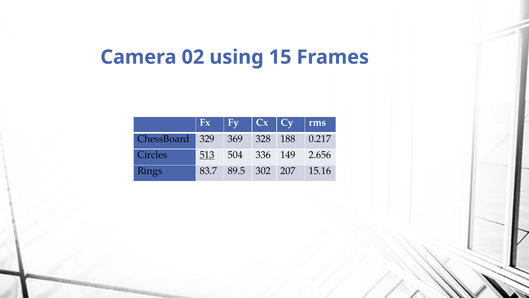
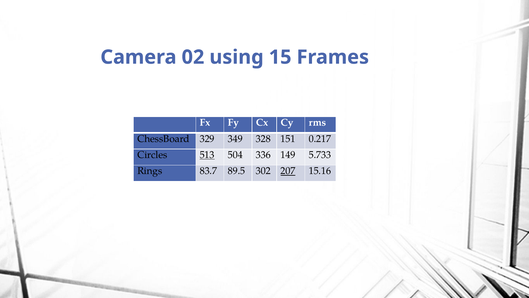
369: 369 -> 349 (235, 139)
188: 188 -> 151 (288, 139)
2.656: 2.656 -> 5.733 (320, 155)
207 underline: none -> present (288, 171)
